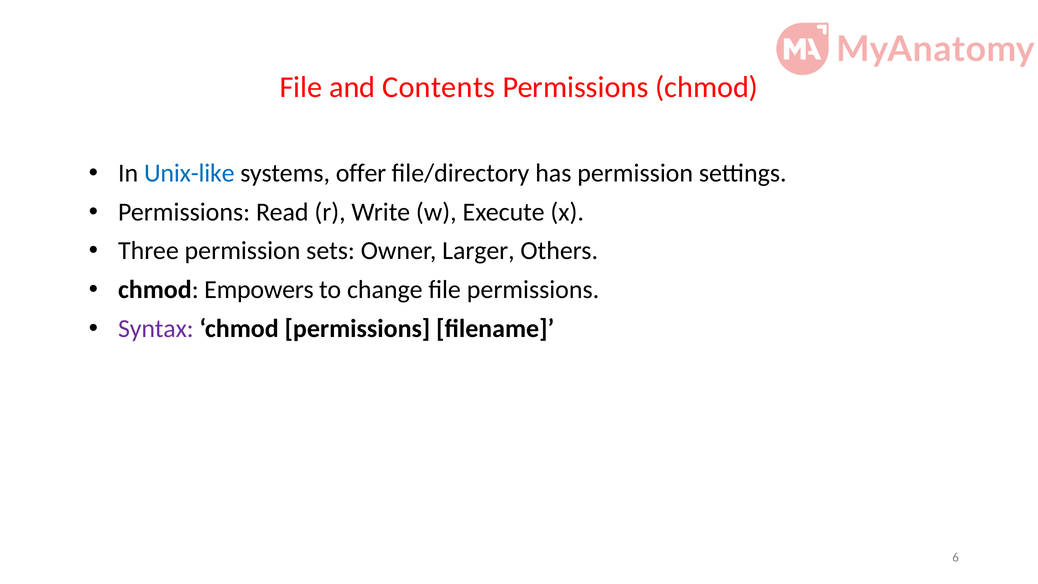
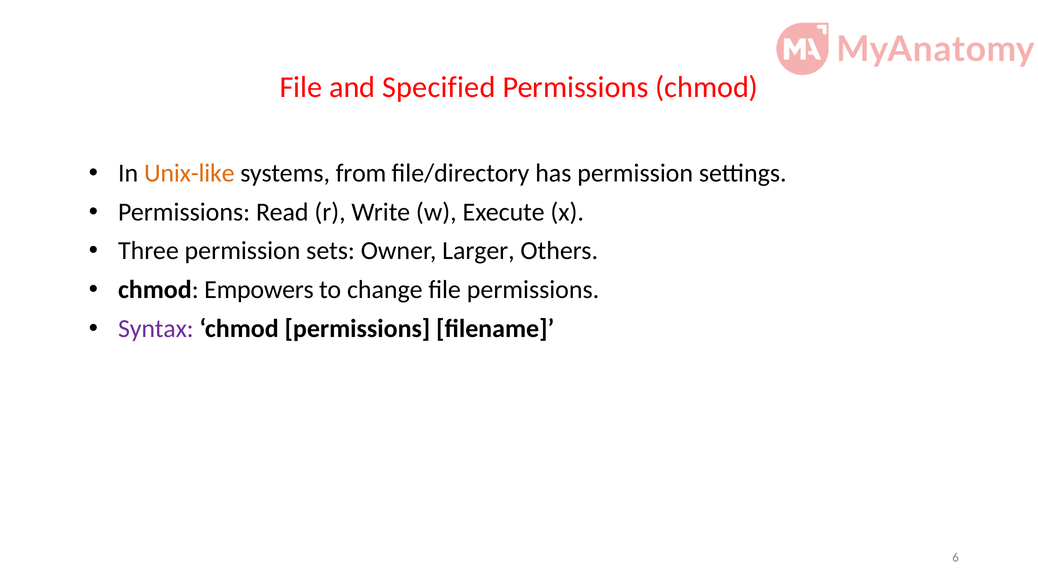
Contents: Contents -> Specified (439, 87)
Unix-like colour: blue -> orange (189, 173)
offer: offer -> from (361, 173)
